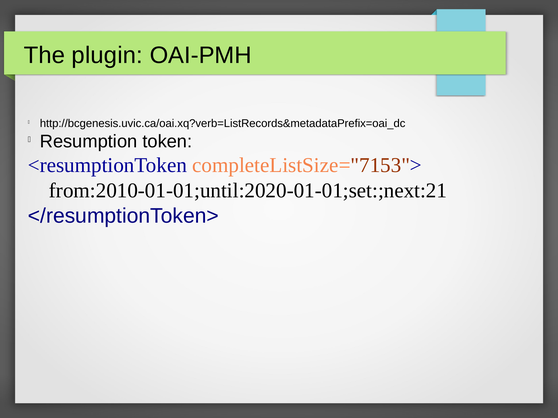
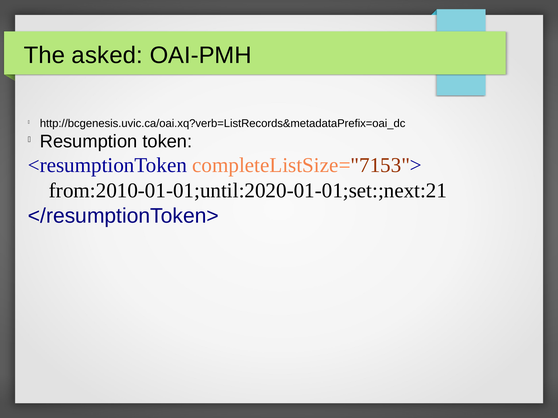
plugin: plugin -> asked (107, 55)
